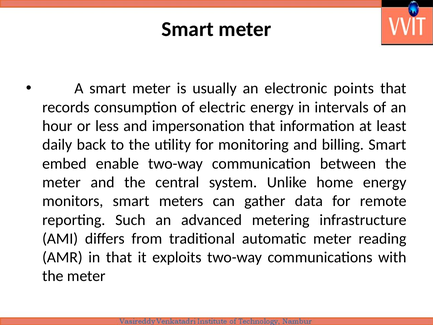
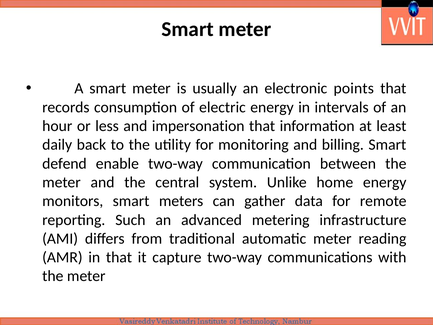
embed: embed -> defend (64, 163)
exploits: exploits -> capture (177, 257)
